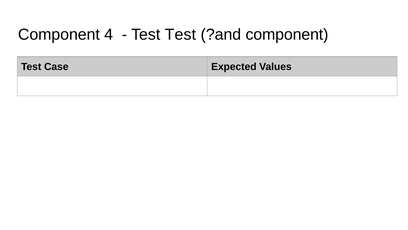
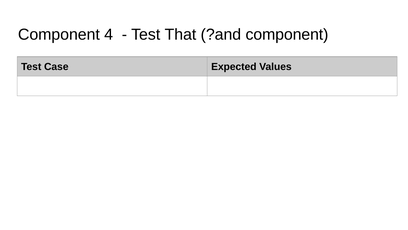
Test Test: Test -> That (180, 35)
